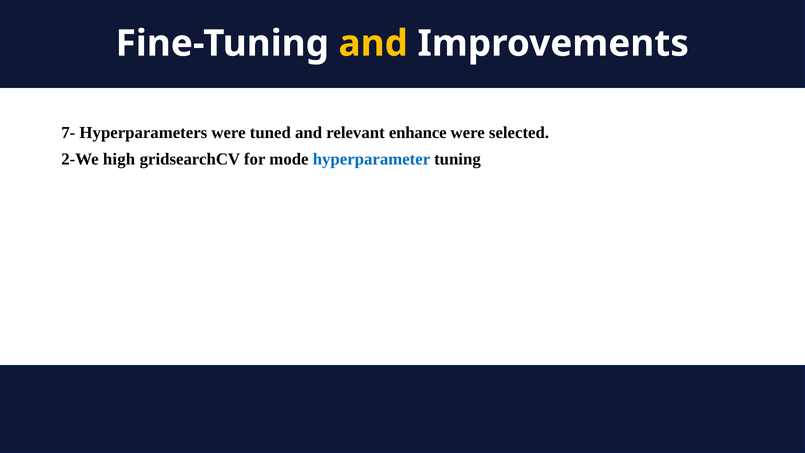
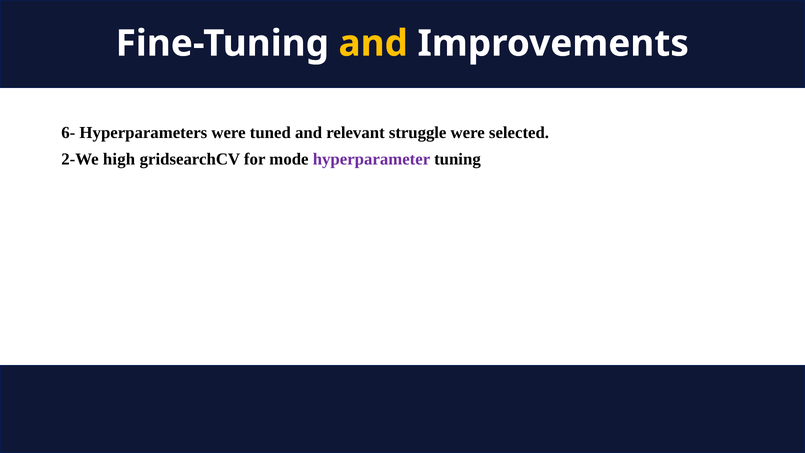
7-: 7- -> 6- (68, 133)
enhance: enhance -> struggle (418, 133)
hyperparameter colour: blue -> purple (371, 159)
